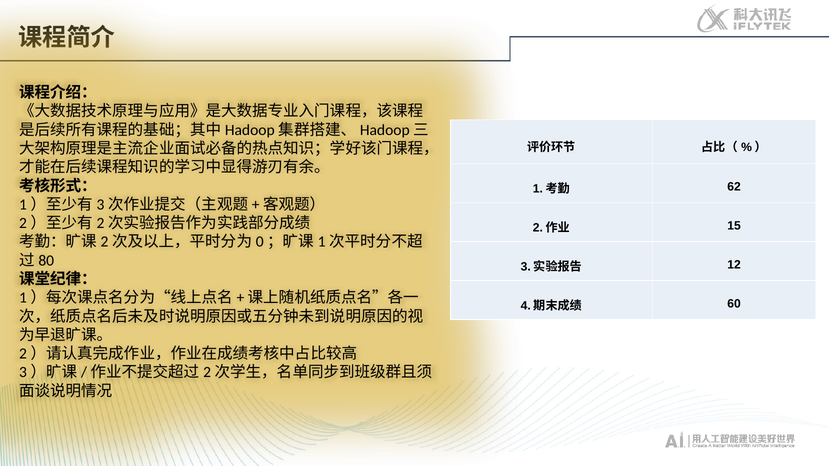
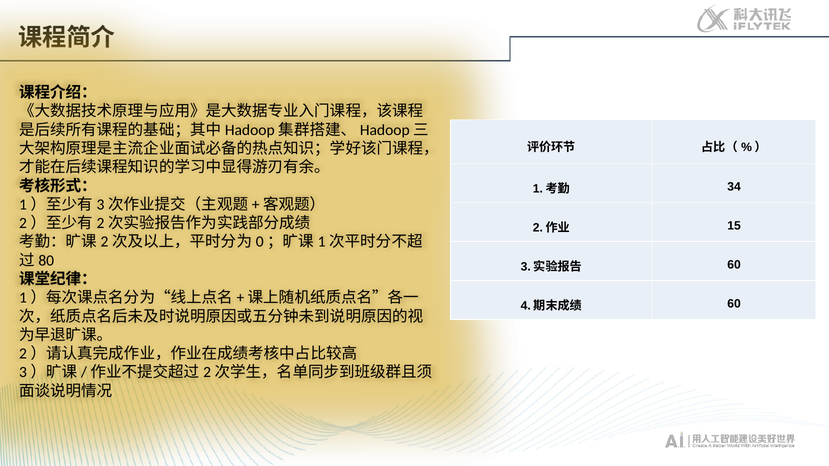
62: 62 -> 34 (734, 187)
12: 12 -> 60 (734, 265)
